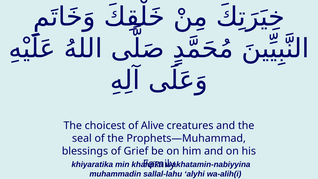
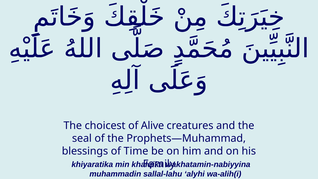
Grief: Grief -> Time (136, 151)
